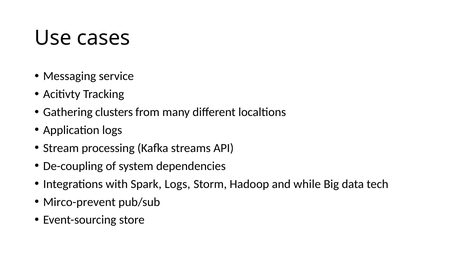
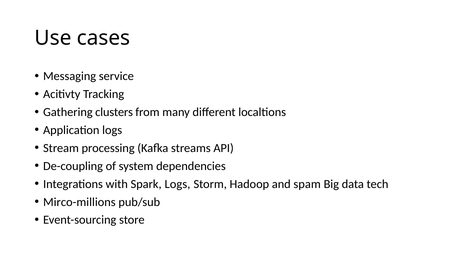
while: while -> spam (307, 184)
Mirco-prevent: Mirco-prevent -> Mirco-millions (79, 202)
